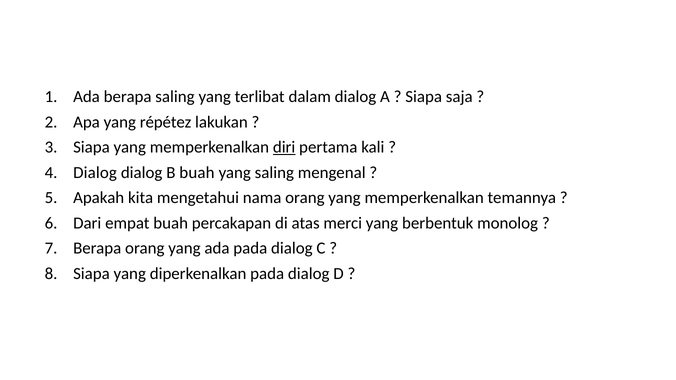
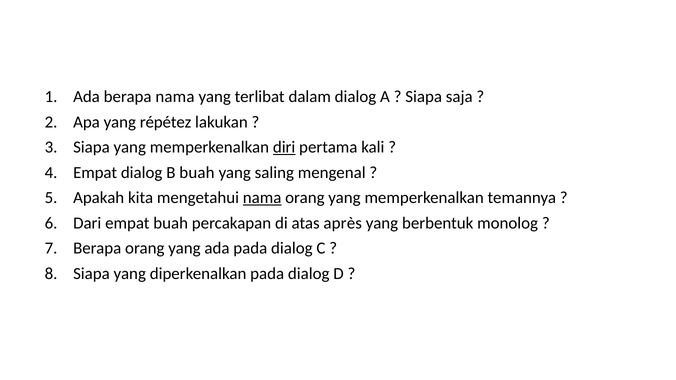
berapa saling: saling -> nama (175, 97)
Dialog: Dialog -> Empat (95, 173)
nama underline: none -> present (262, 198)
merci: merci -> après (343, 223)
